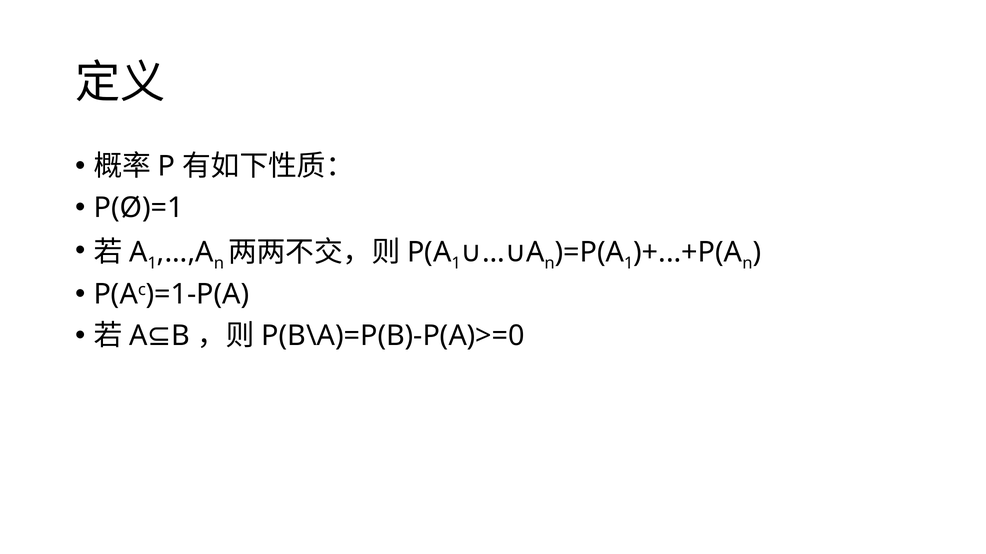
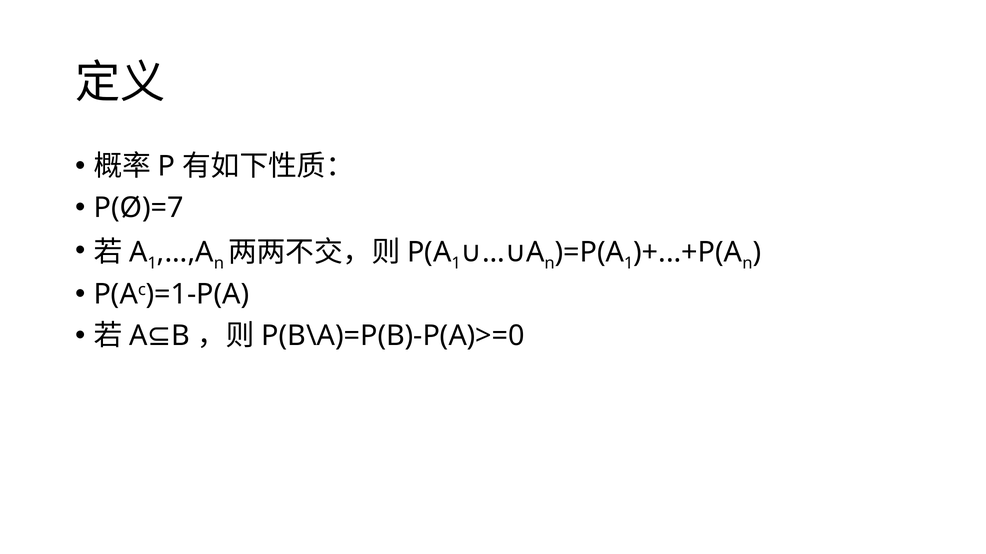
P(Ø)=1: P(Ø)=1 -> P(Ø)=7 (139, 208)
